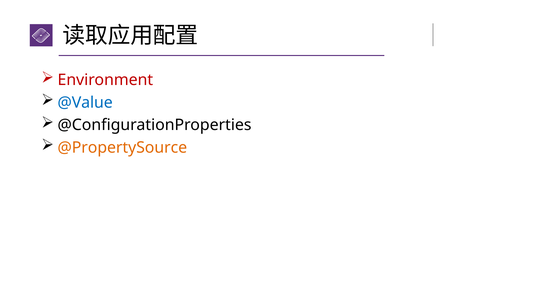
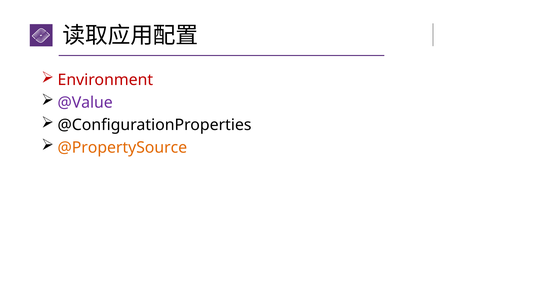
@Value colour: blue -> purple (85, 103)
